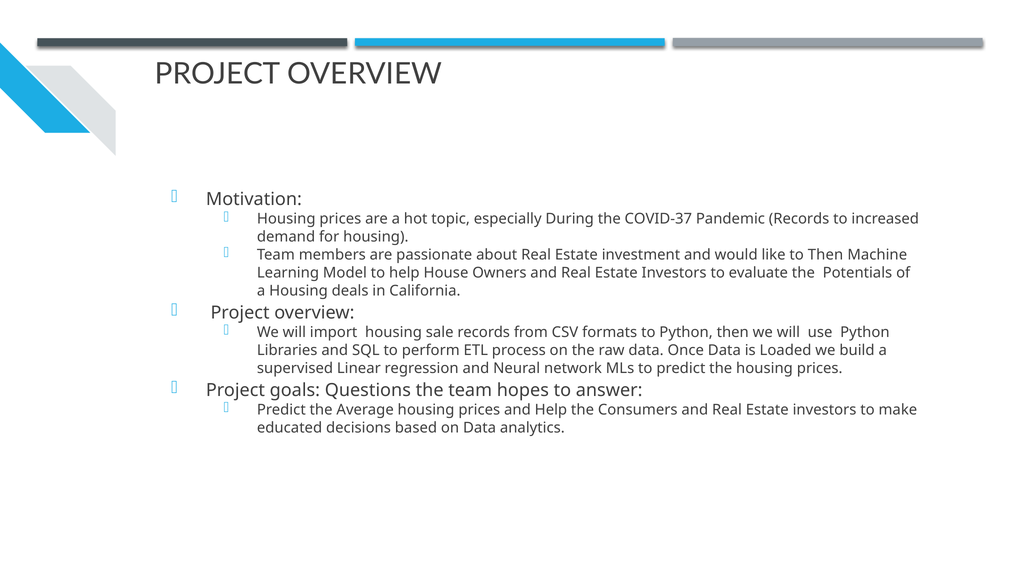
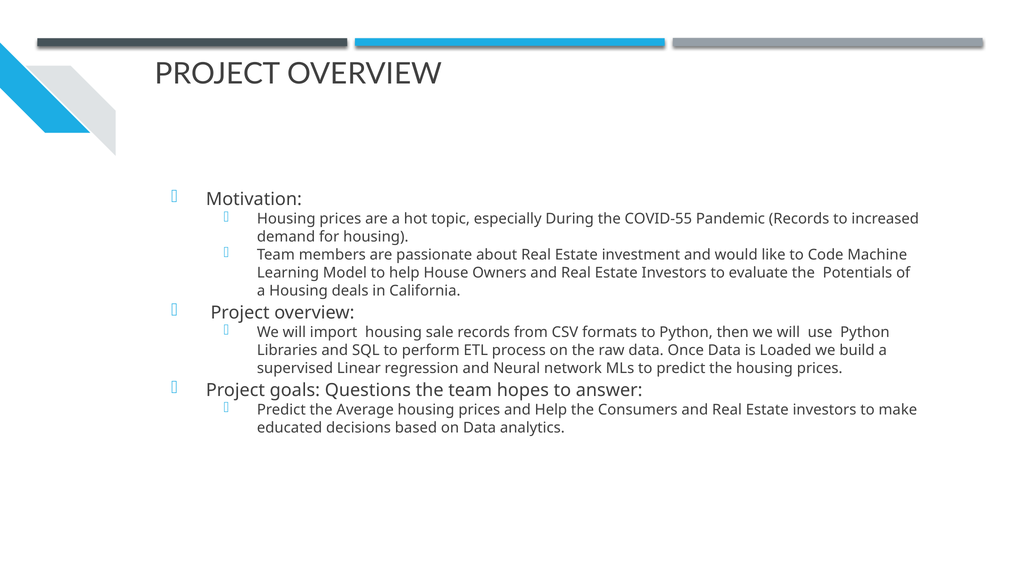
COVID-37: COVID-37 -> COVID-55 (658, 219)
to Then: Then -> Code (826, 255)
